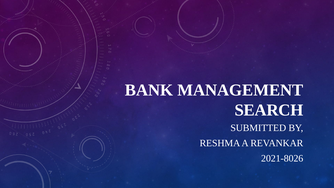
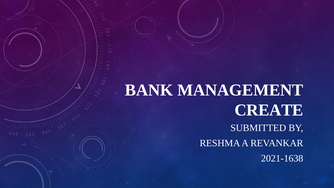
SEARCH: SEARCH -> CREATE (269, 110)
2021-8026: 2021-8026 -> 2021-1638 (282, 158)
